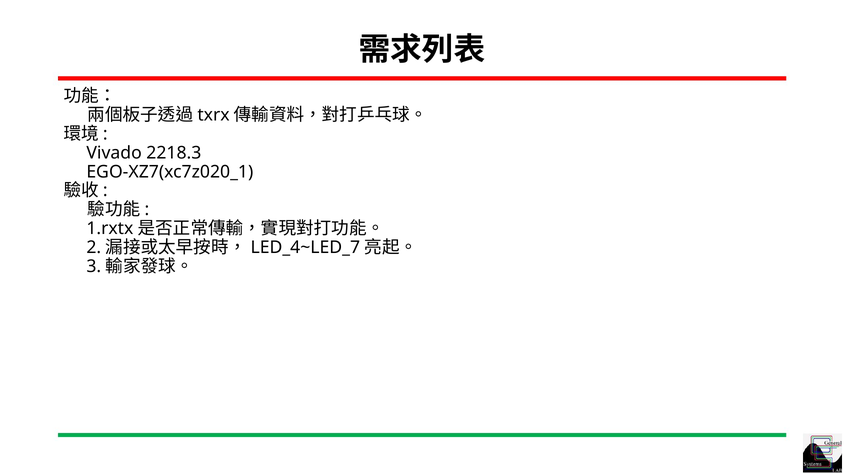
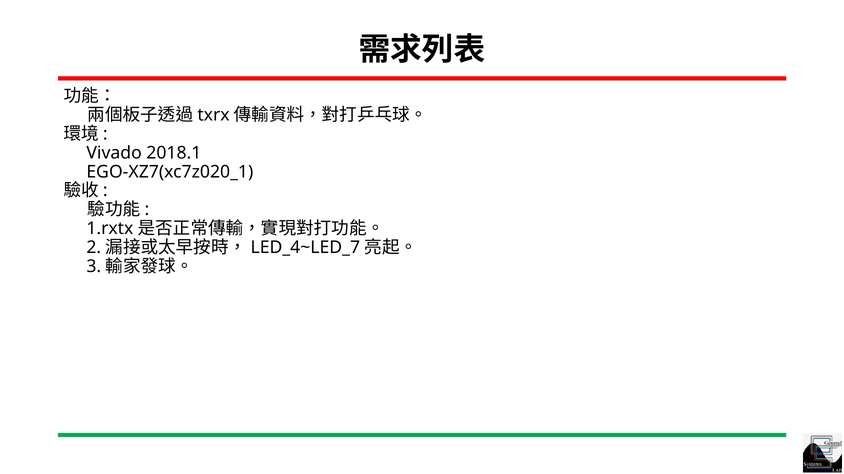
2218.3: 2218.3 -> 2018.1 (174, 153)
